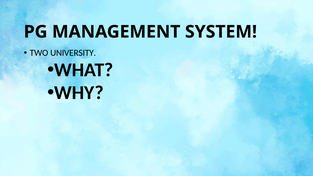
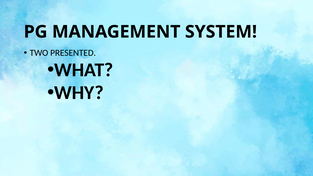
UNIVERSITY: UNIVERSITY -> PRESENTED (73, 53)
